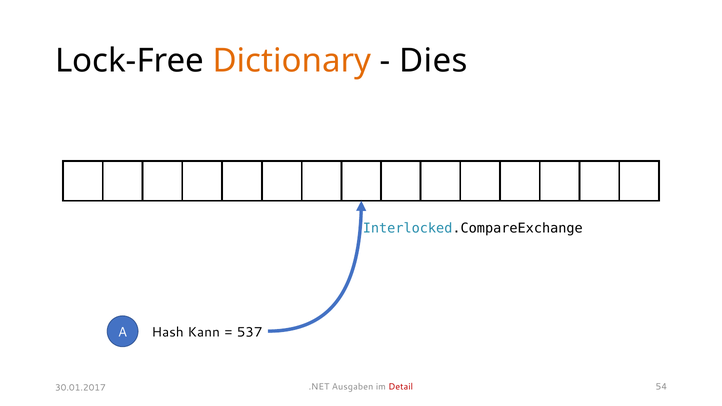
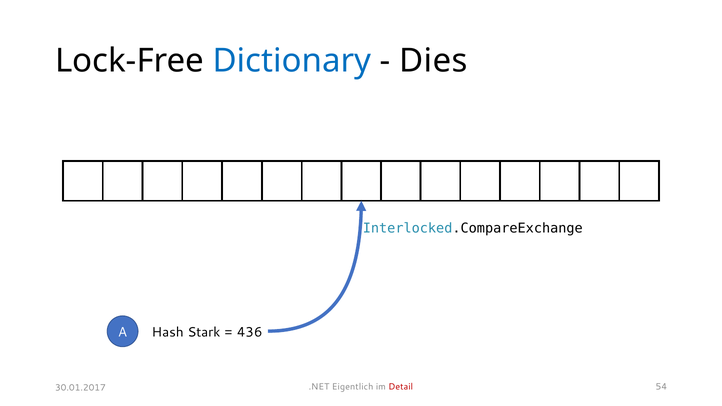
Dictionary colour: orange -> blue (292, 61)
Kann: Kann -> Stark (204, 332)
537: 537 -> 436 (250, 332)
Ausgaben: Ausgaben -> Eigentlich (353, 387)
